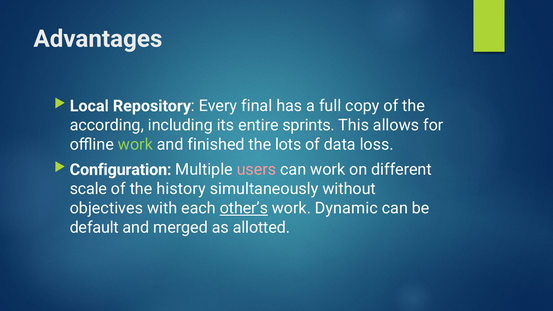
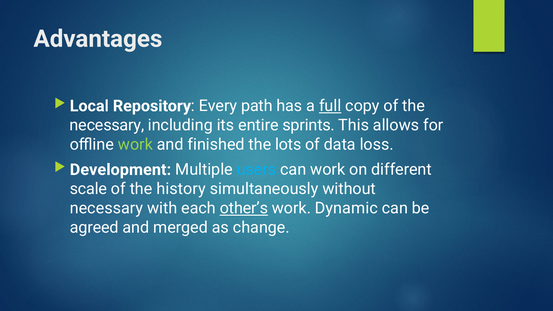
final: final -> path (257, 106)
full underline: none -> present (330, 106)
according: according -> necessary (107, 125)
Configuration: Configuration -> Development (120, 170)
users colour: pink -> light blue (257, 170)
objectives: objectives -> necessary (106, 208)
default: default -> agreed (94, 228)
allotted: allotted -> change (261, 228)
